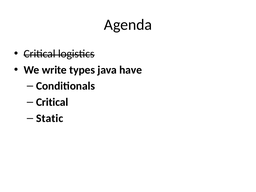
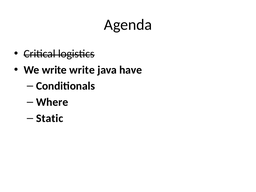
write types: types -> write (82, 70)
Critical: Critical -> Where (52, 102)
